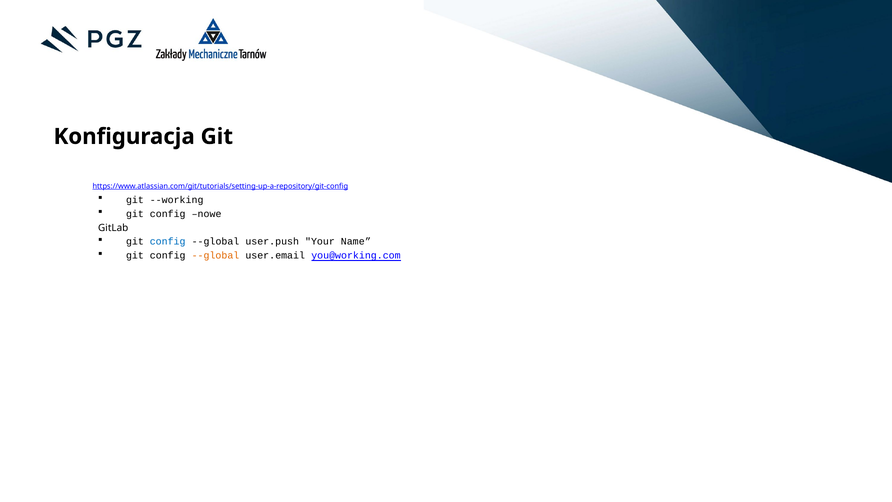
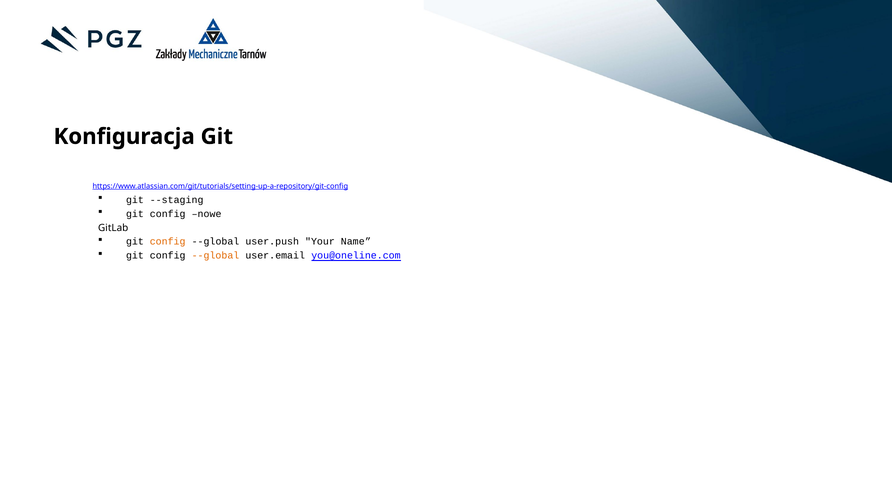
--working: --working -> --staging (177, 200)
config colour: blue -> orange (168, 242)
you@working.com: you@working.com -> you@oneline.com (356, 256)
